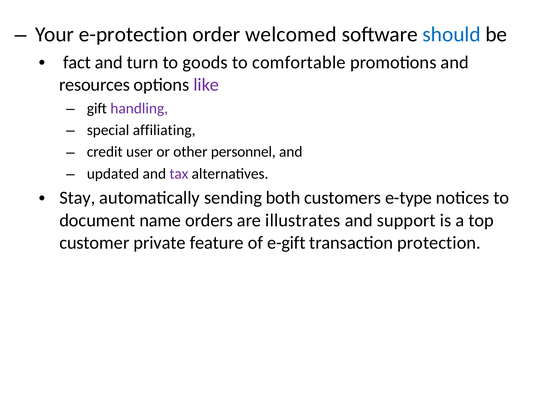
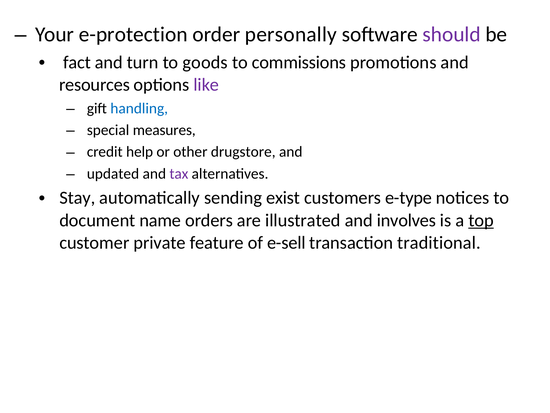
welcomed: welcomed -> personally (291, 34)
should colour: blue -> purple (452, 34)
comfortable: comfortable -> commissions (299, 62)
handling colour: purple -> blue (139, 108)
affiliating: affiliating -> measures (164, 130)
user: user -> help (140, 152)
personnel: personnel -> drugstore (243, 152)
both: both -> exist (283, 198)
illustrates: illustrates -> illustrated (303, 220)
support: support -> involves (406, 220)
top underline: none -> present (481, 220)
e-gift: e-gift -> e-sell (286, 242)
protection: protection -> traditional (439, 242)
